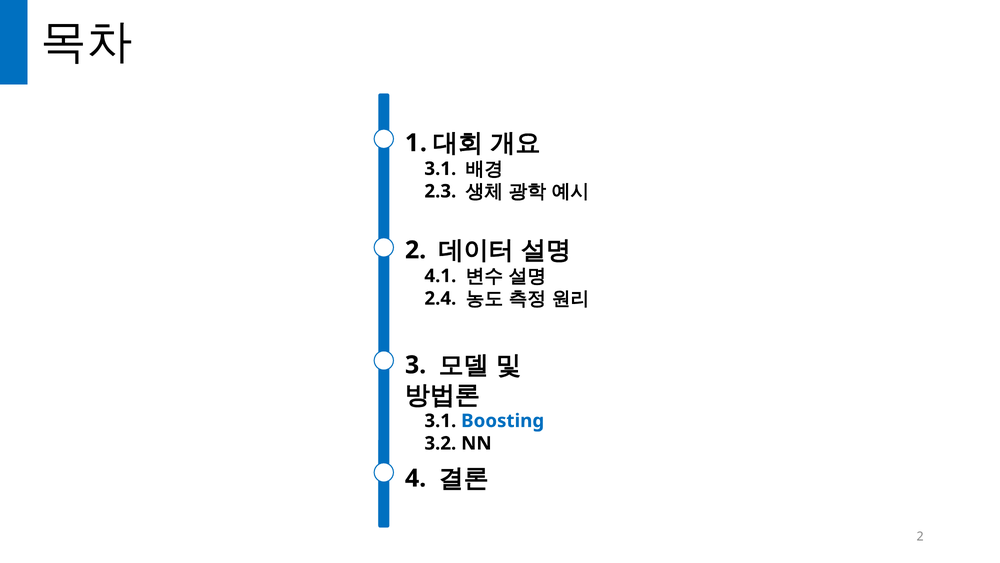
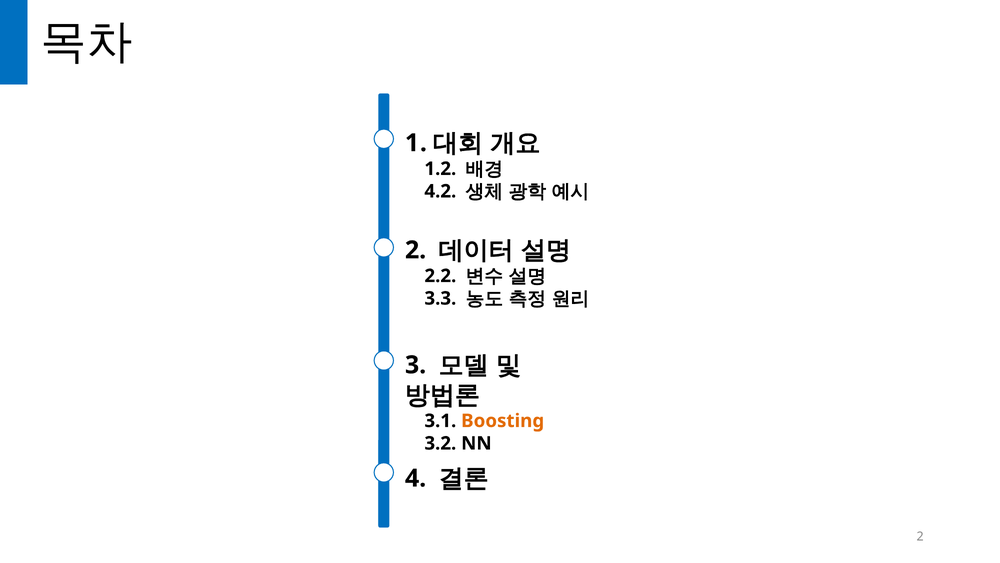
3.1: 3.1 -> 1.2 (440, 169)
2.3: 2.3 -> 4.2 (440, 191)
4.1: 4.1 -> 2.2 (440, 276)
2.4: 2.4 -> 3.3 (440, 298)
Boosting colour: blue -> orange (503, 421)
